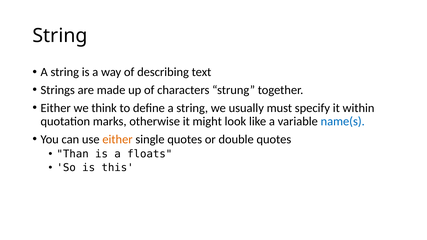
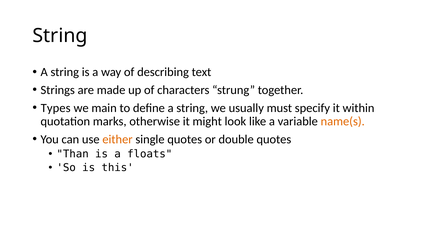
Either: Either -> Types (56, 108)
think: think -> main (104, 108)
name(s colour: blue -> orange (343, 121)
